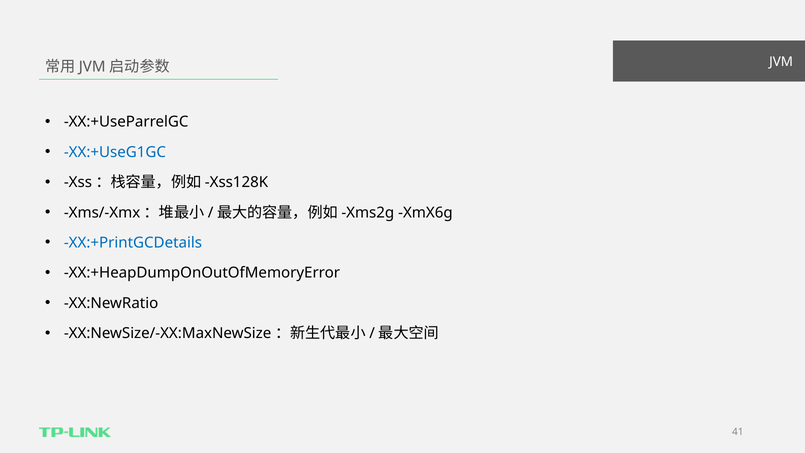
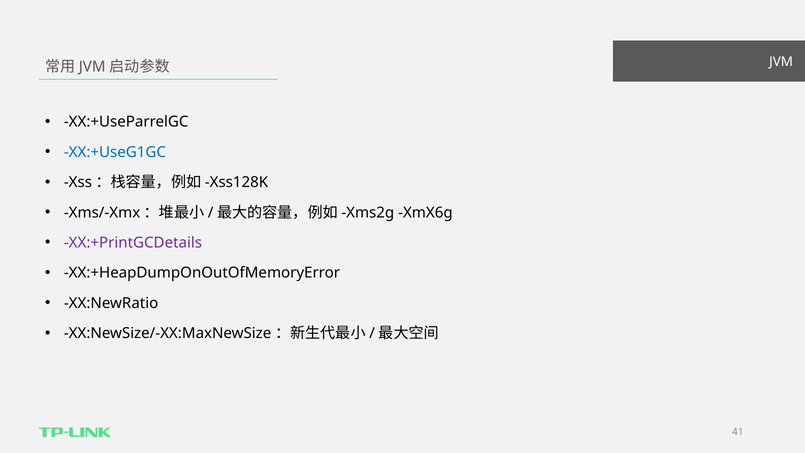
XX:+PrintGCDetails colour: blue -> purple (133, 243)
